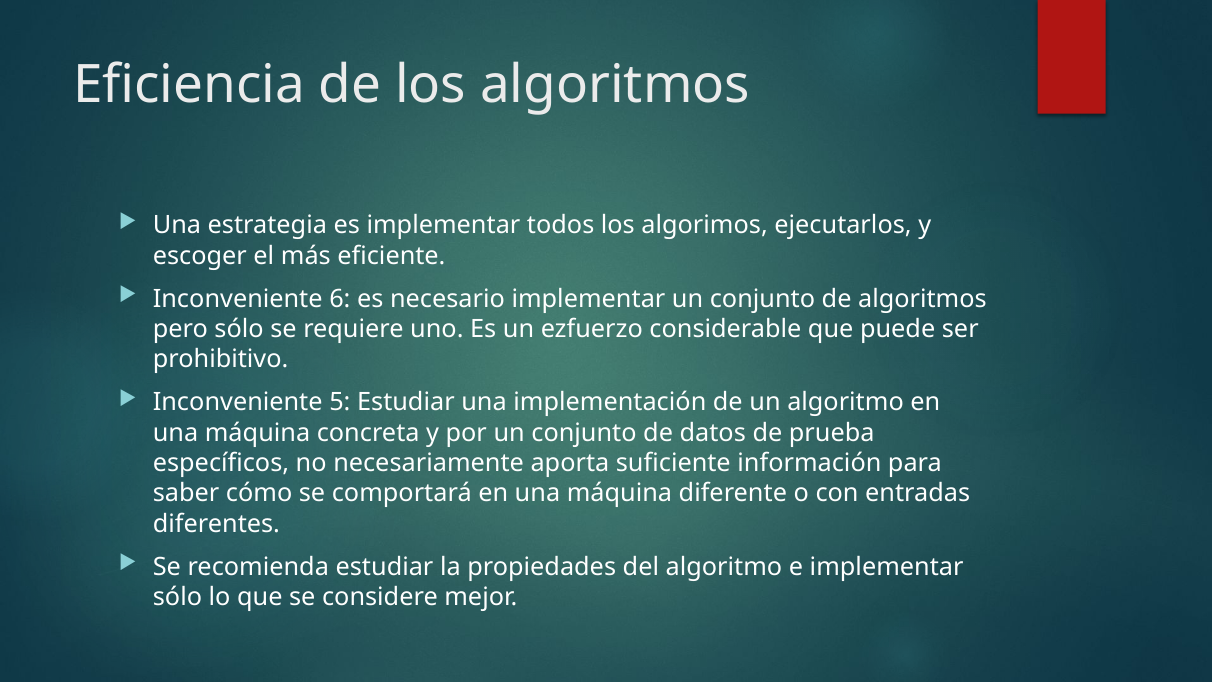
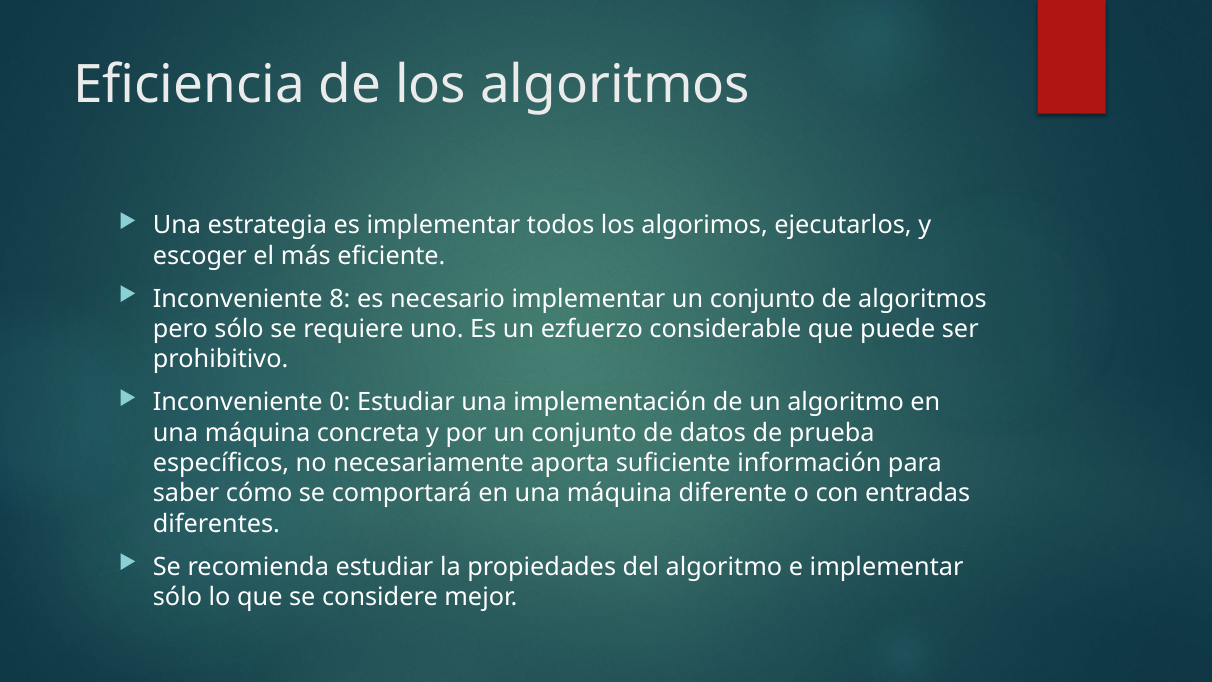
6: 6 -> 8 (340, 299)
5: 5 -> 0 (340, 402)
